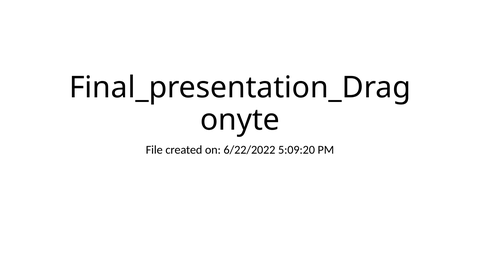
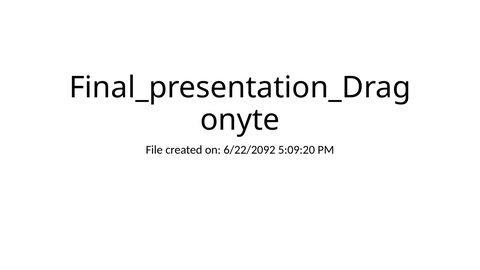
6/22/2022: 6/22/2022 -> 6/22/2092 (249, 150)
